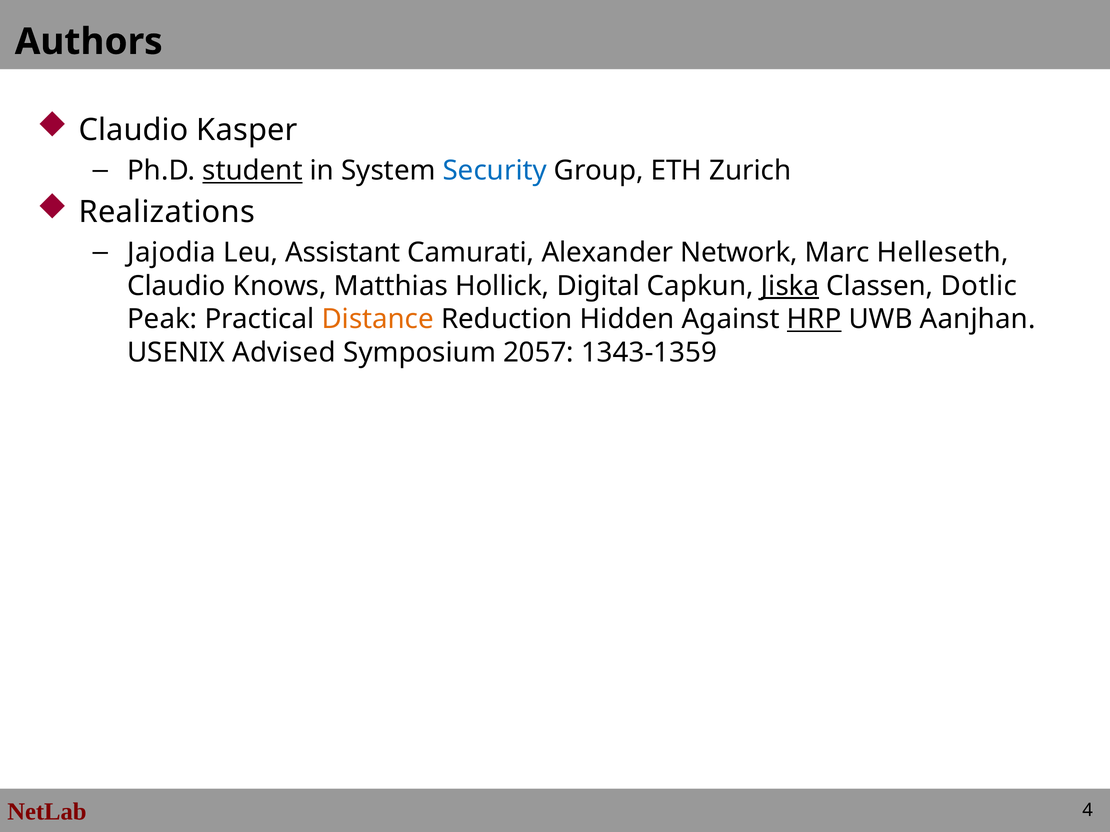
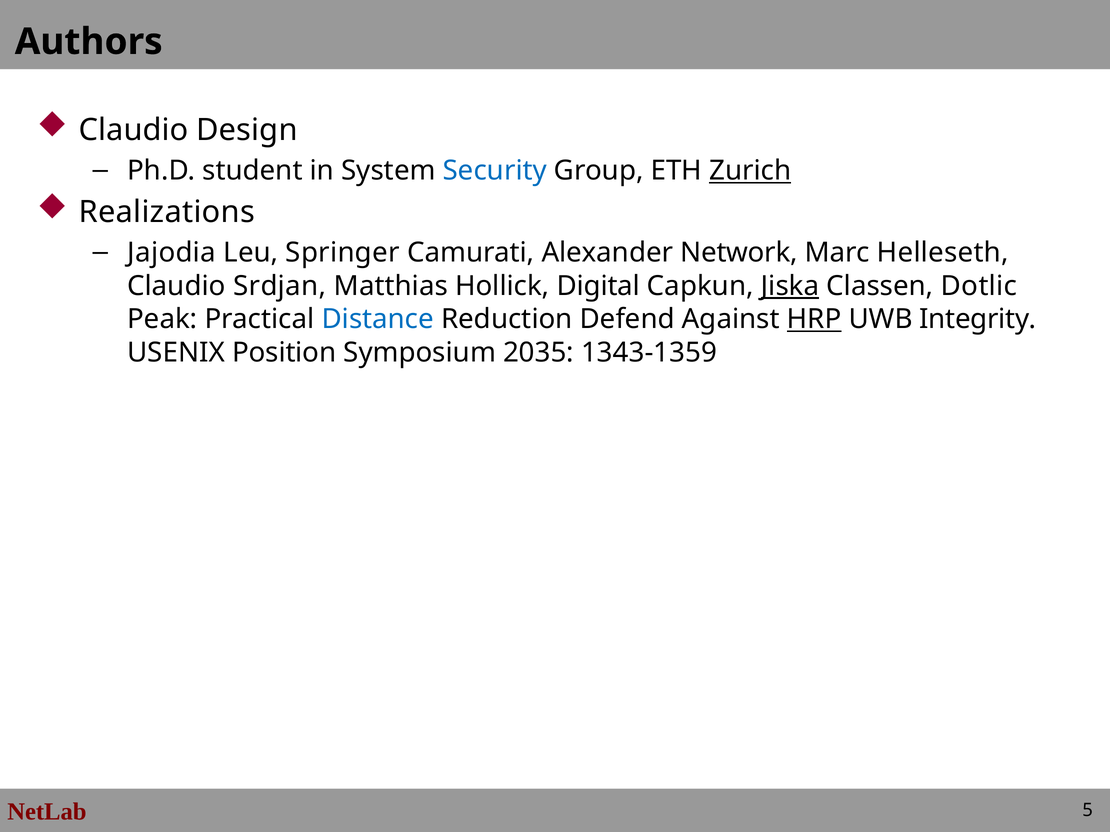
Kasper: Kasper -> Design (247, 130)
student underline: present -> none (253, 171)
Zurich underline: none -> present (750, 171)
Assistant: Assistant -> Springer (343, 253)
Knows: Knows -> Srdjan (280, 286)
Distance colour: orange -> blue (378, 319)
Hidden: Hidden -> Defend (627, 319)
Aanjhan: Aanjhan -> Integrity (978, 319)
Advised: Advised -> Position (284, 353)
2057: 2057 -> 2035 (538, 353)
4: 4 -> 5 (1088, 811)
